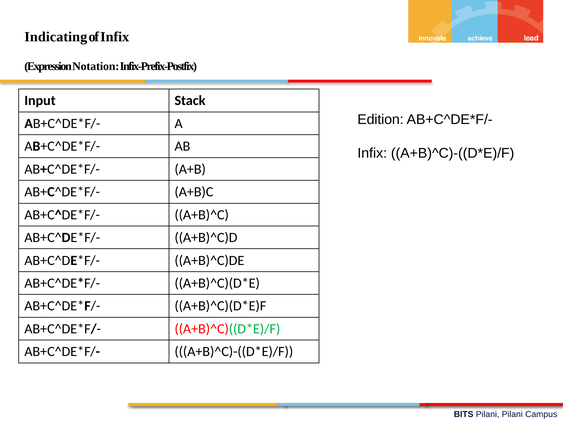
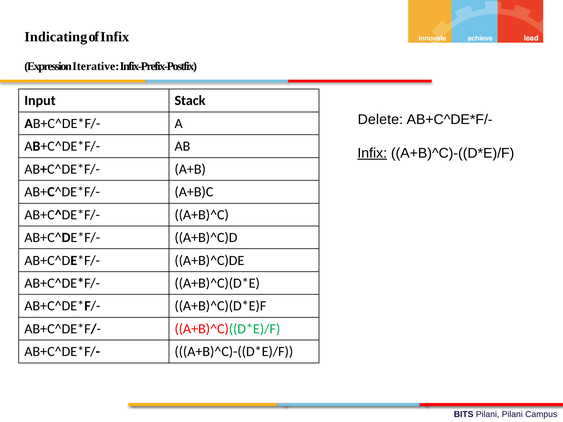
Notation: Notation -> Iterative (96, 66)
Edition: Edition -> Delete (380, 119)
Infix underline: none -> present (372, 153)
